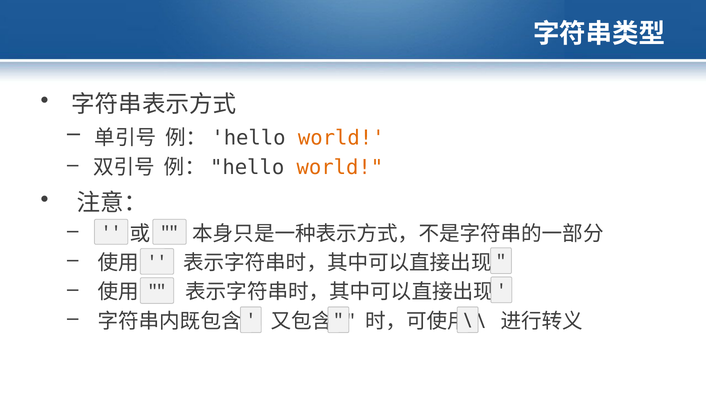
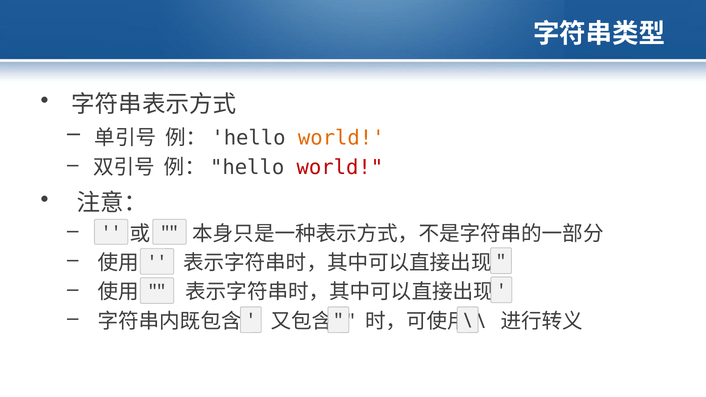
world colour: orange -> red (340, 168)
